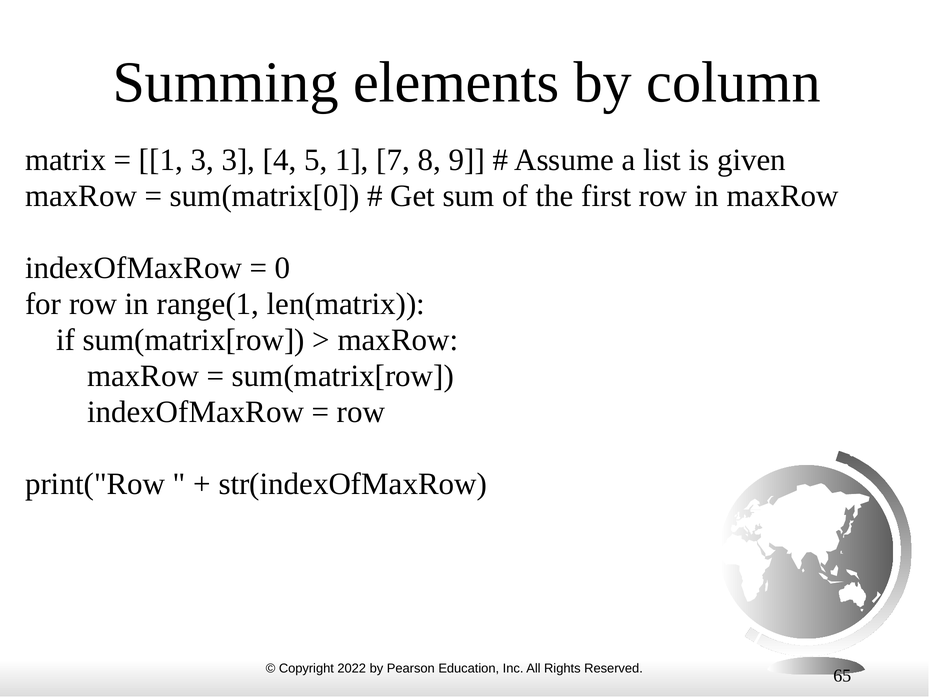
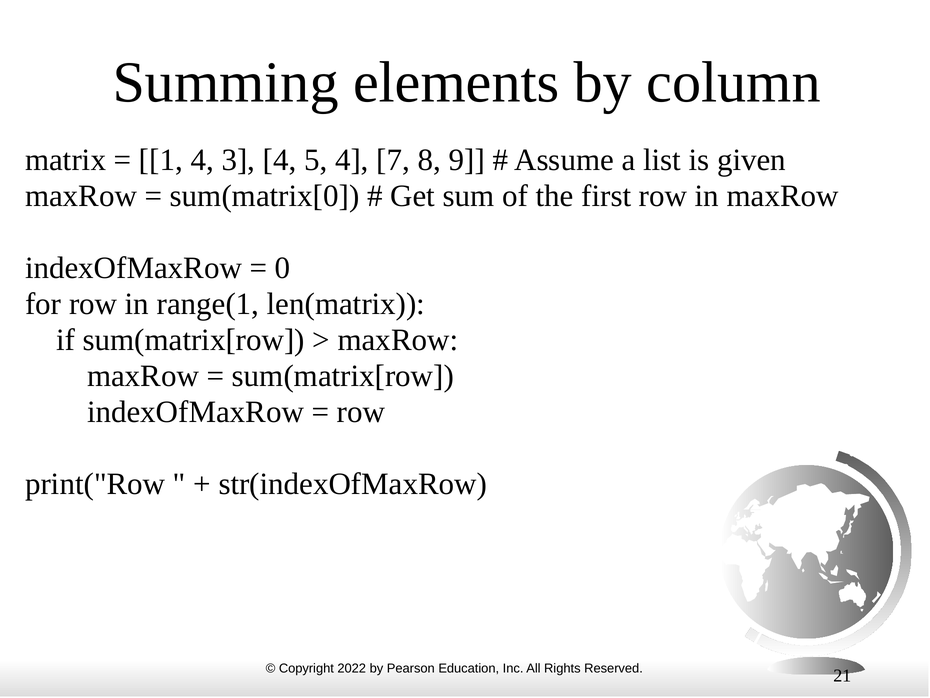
1 3: 3 -> 4 (202, 160)
5 1: 1 -> 4 (352, 160)
65: 65 -> 21 (842, 675)
